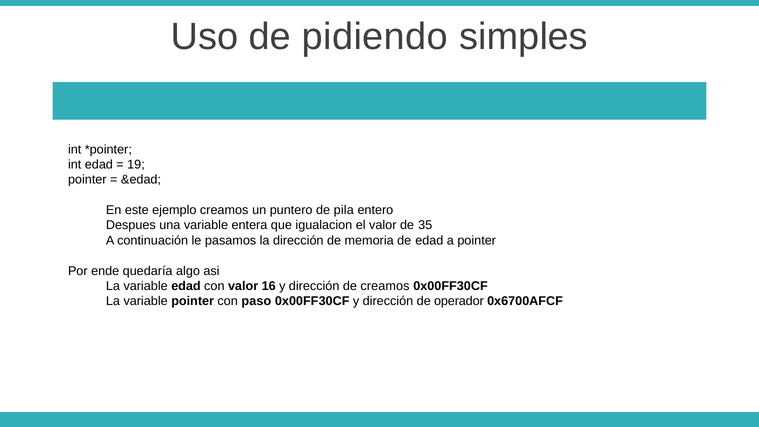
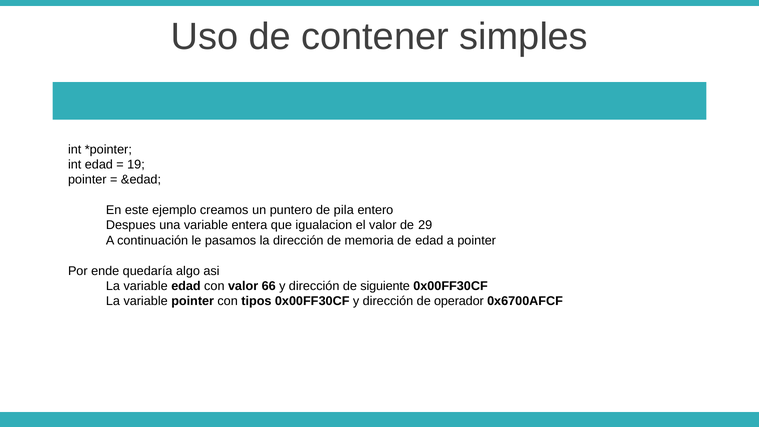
pidiendo: pidiendo -> contener (375, 37)
35: 35 -> 29 (425, 225)
16: 16 -> 66 (269, 286)
de creamos: creamos -> siguiente (385, 286)
paso: paso -> tipos (256, 301)
